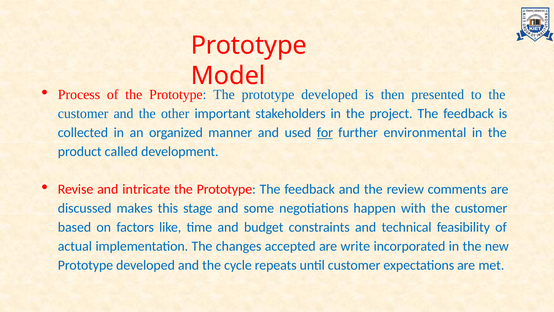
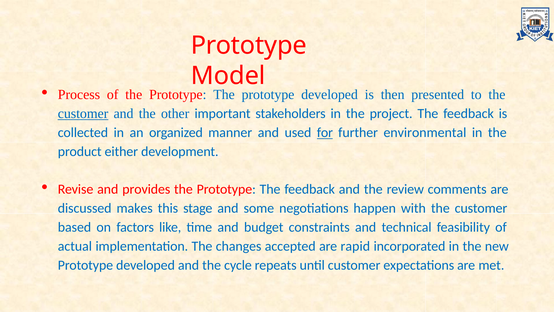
customer underline: none -> present (83, 114)
called: called -> either (121, 151)
intricate: intricate -> provides (146, 189)
write: write -> rapid (355, 246)
